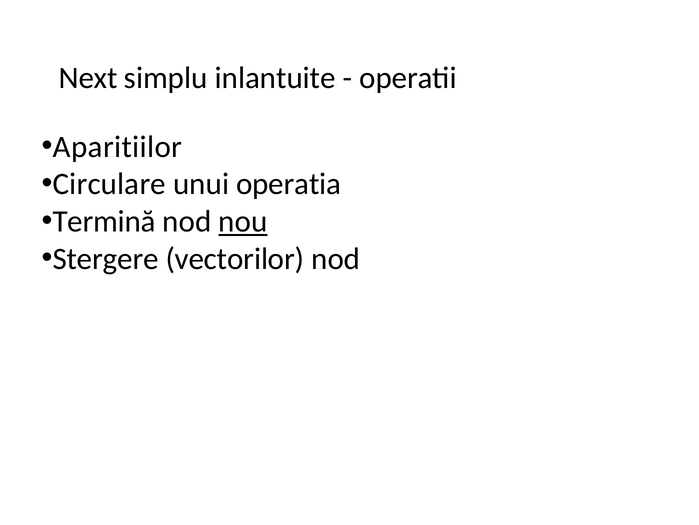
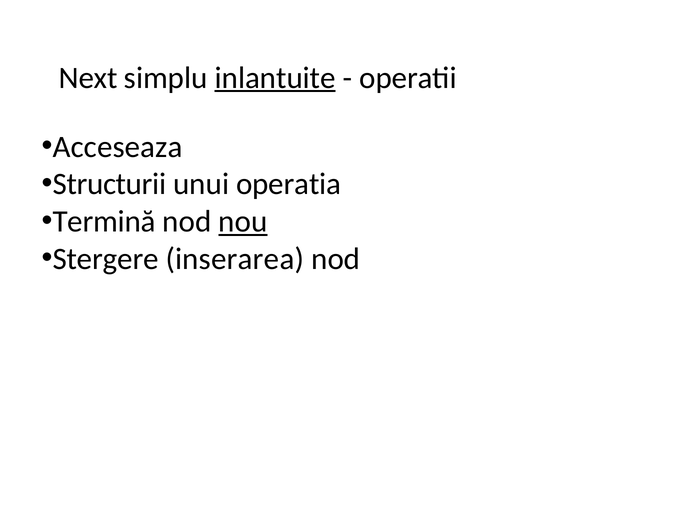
inlantuite underline: none -> present (275, 78)
Aparitiilor: Aparitiilor -> Acceseaza (118, 147)
Circulare: Circulare -> Structurii (109, 184)
vectorilor: vectorilor -> inserarea (235, 258)
